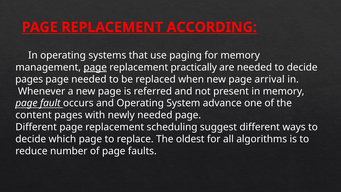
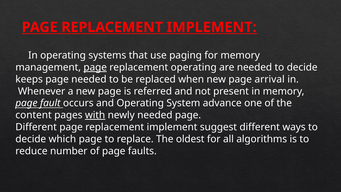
ACCORDING: ACCORDING -> IMPLEMENT (212, 27)
replacement practically: practically -> operating (194, 67)
pages: pages -> keeps (29, 79)
with underline: none -> present (95, 115)
Different page replacement scheduling: scheduling -> implement (172, 127)
